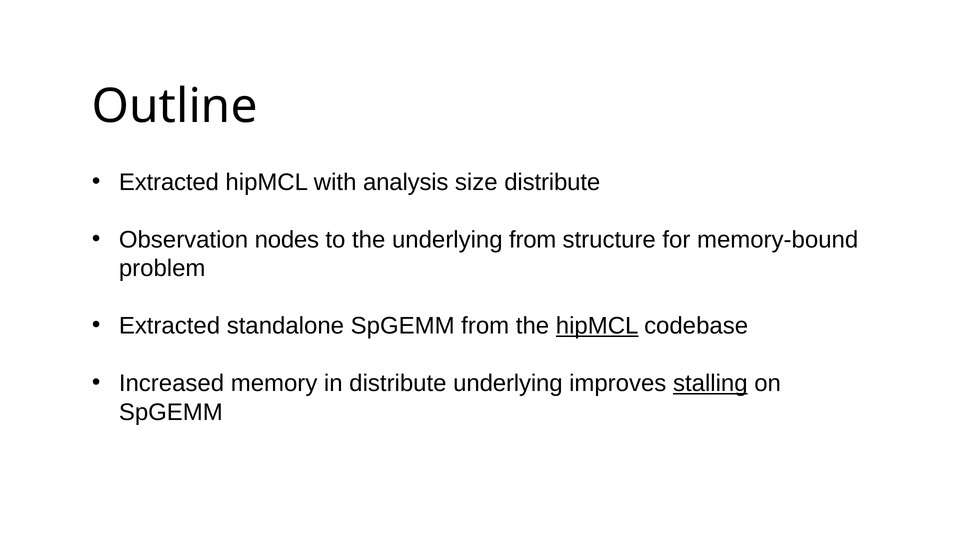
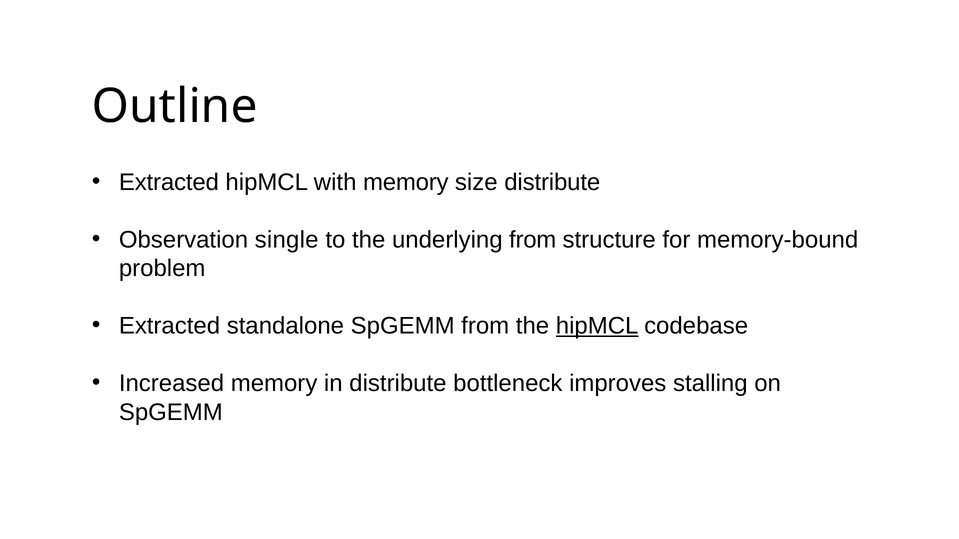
with analysis: analysis -> memory (406, 182)
nodes: nodes -> single (287, 240)
distribute underlying: underlying -> bottleneck (508, 384)
stalling underline: present -> none (710, 384)
